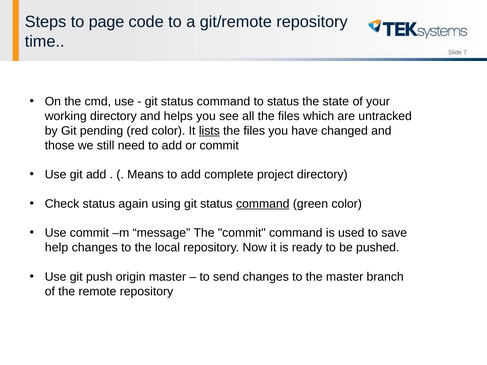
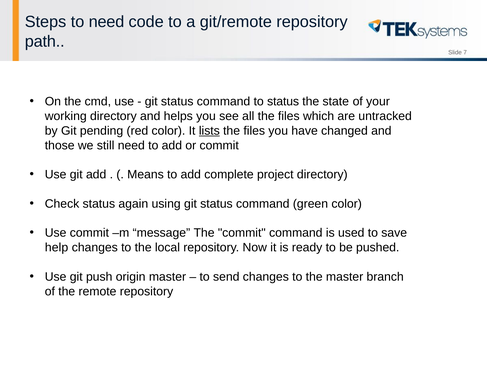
to page: page -> need (106, 22)
time: time -> path (45, 41)
command underline: present -> none (263, 204)
